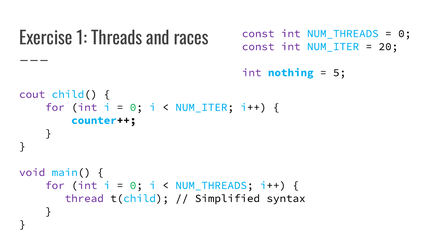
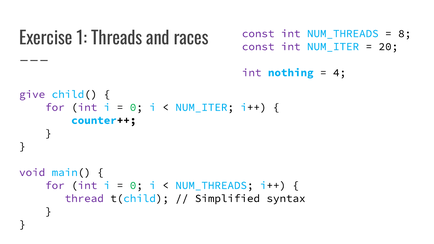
0: 0 -> 8 (405, 34)
5: 5 -> 4 (340, 73)
cout: cout -> give (32, 94)
